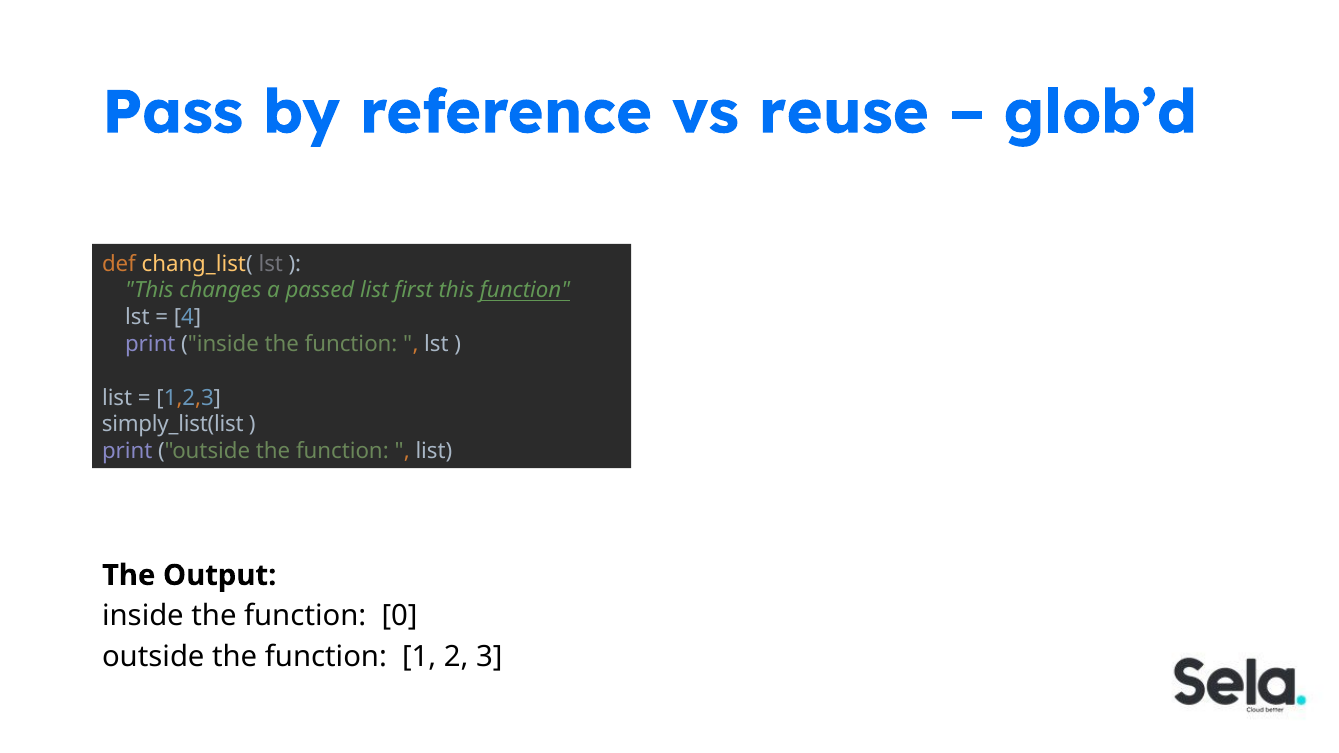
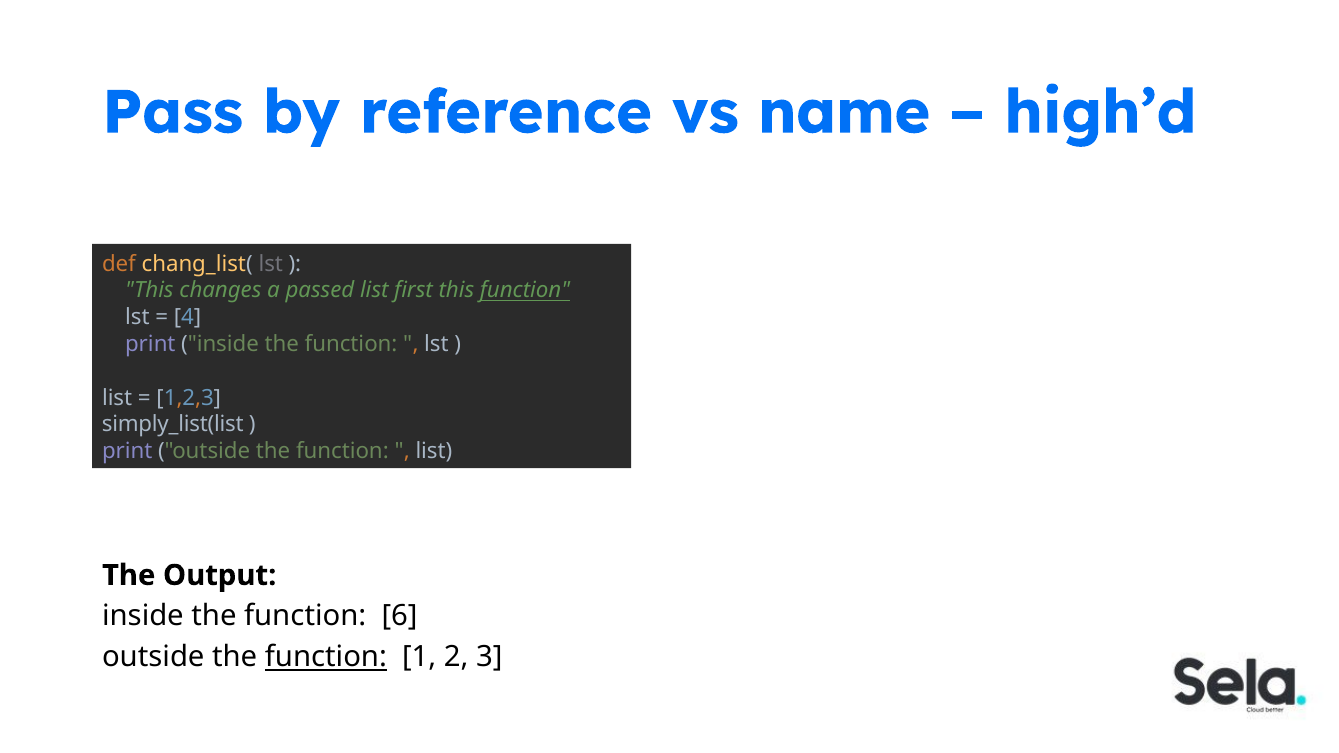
reuse: reuse -> name (844, 113)
glob’d: glob’d -> high’d (1100, 113)
0: 0 -> 6 (400, 616)
function underline: none -> present (326, 657)
